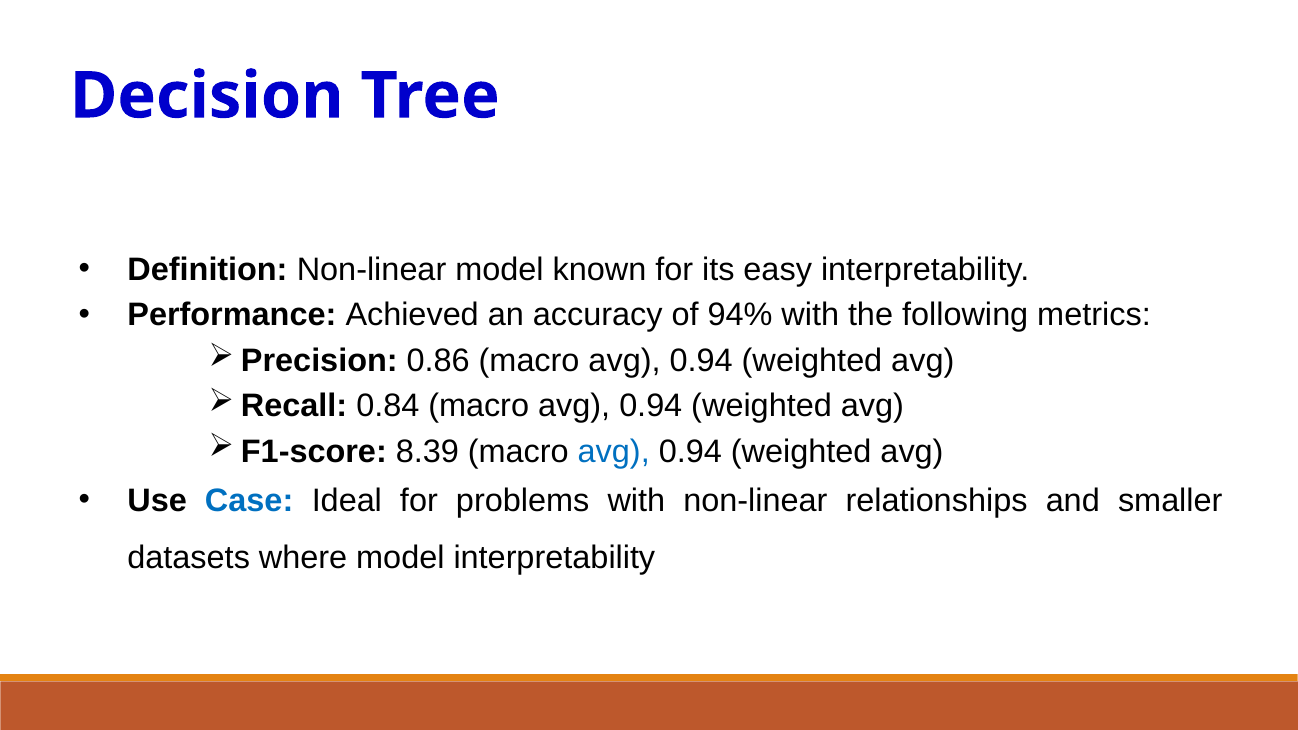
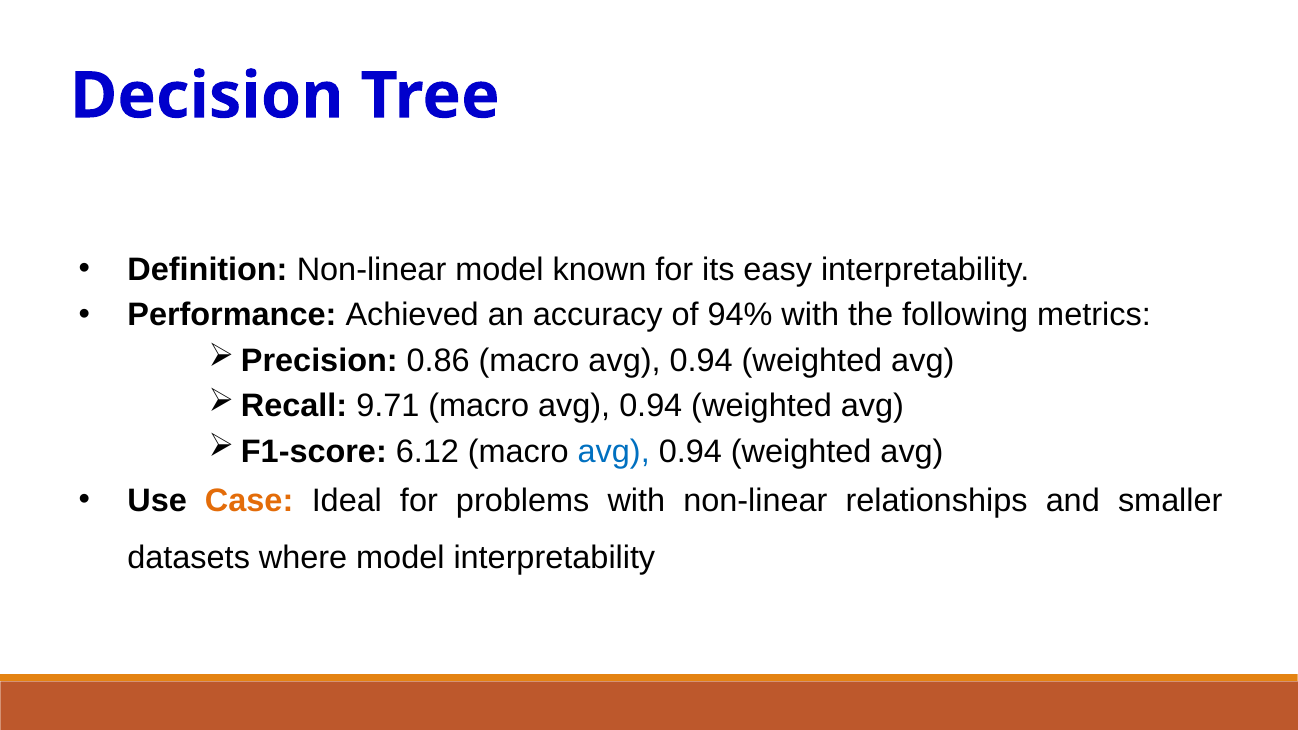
0.84: 0.84 -> 9.71 (388, 406)
8.39: 8.39 -> 6.12 (427, 452)
Case colour: blue -> orange (249, 501)
